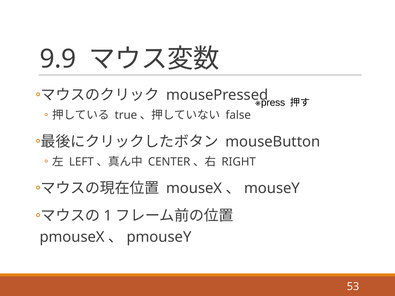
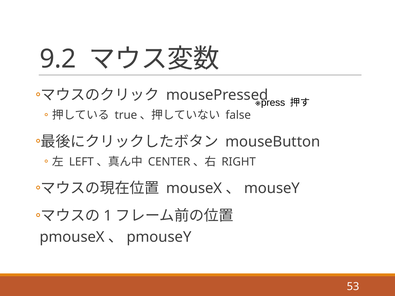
9.9: 9.9 -> 9.2 (58, 59)
